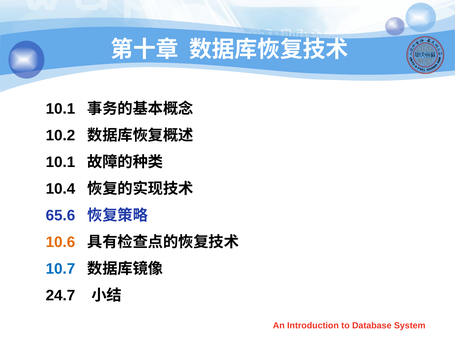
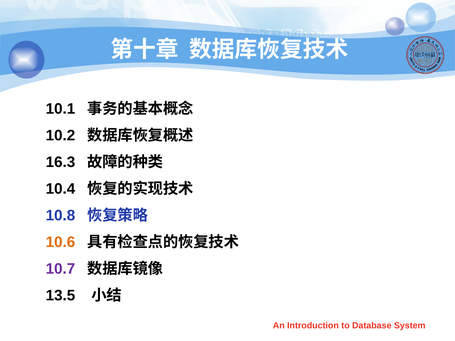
10.1: 10.1 -> 16.3 (60, 162)
65.6: 65.6 -> 10.8 (60, 216)
10.7 colour: blue -> purple (60, 269)
24.7: 24.7 -> 13.5 (60, 296)
